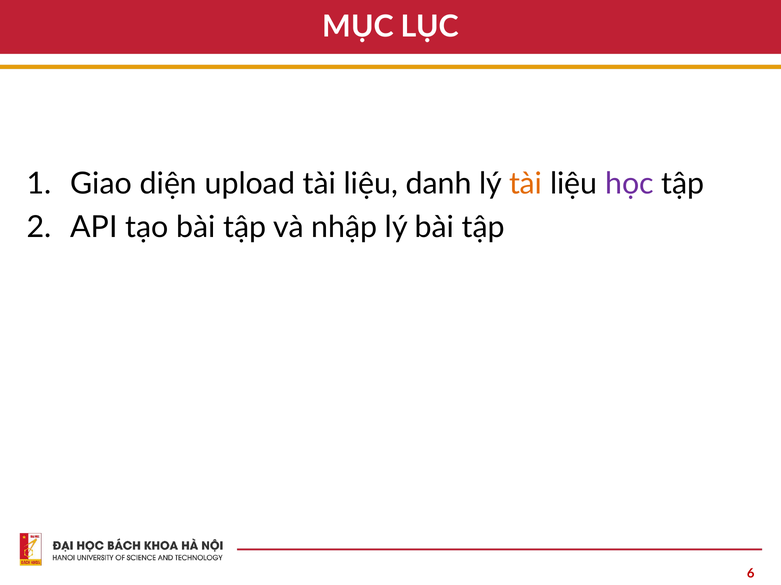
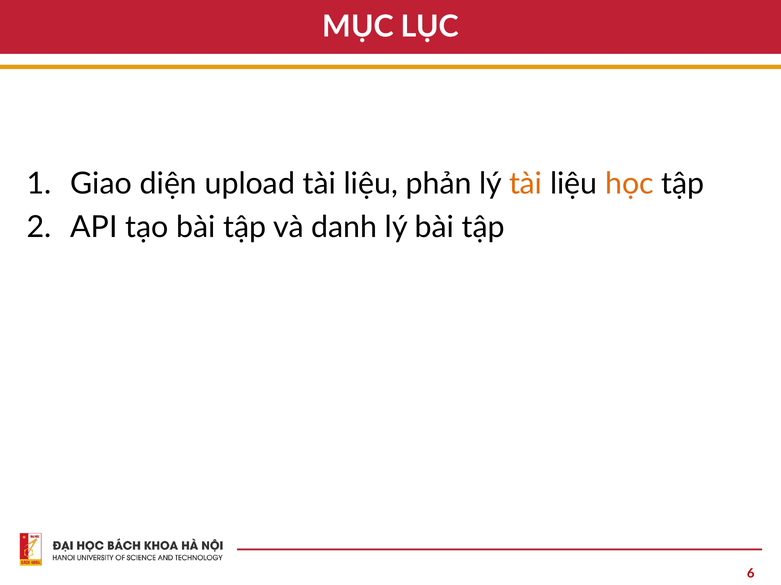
danh: danh -> phản (439, 184)
học colour: purple -> orange (629, 184)
nhập: nhập -> danh (344, 228)
